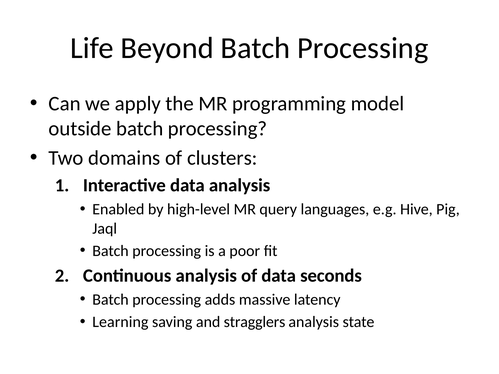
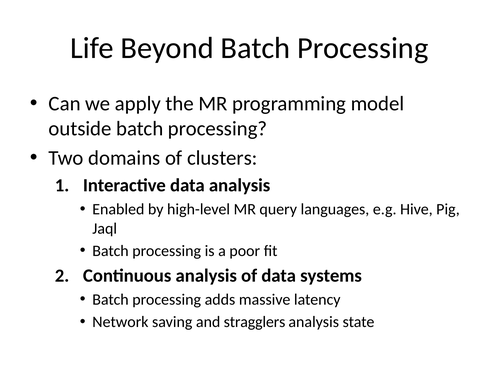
seconds: seconds -> systems (331, 276)
Learning: Learning -> Network (120, 322)
